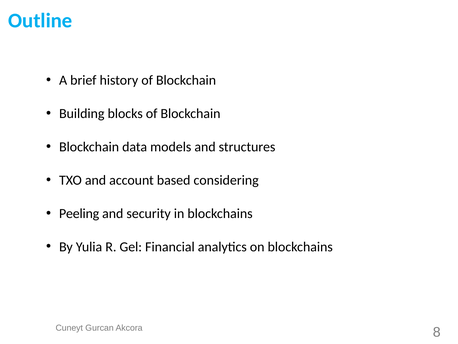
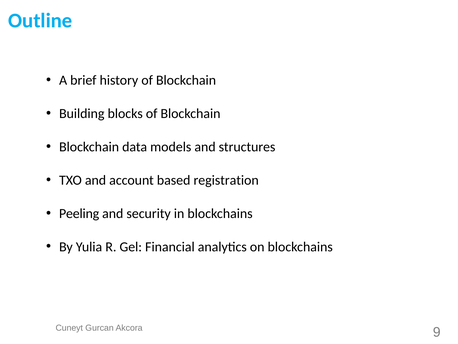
considering: considering -> registration (226, 180)
8: 8 -> 9 (437, 332)
